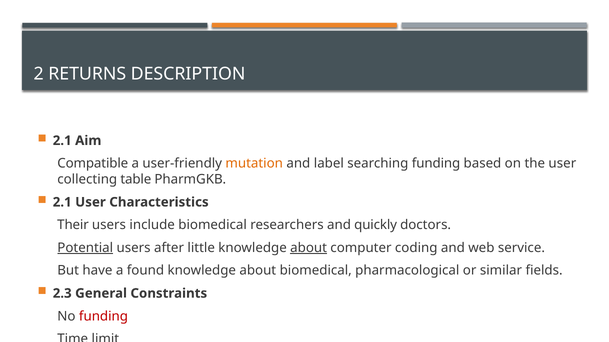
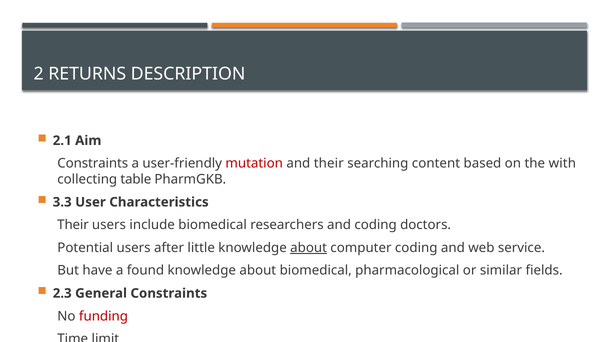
Compatible: Compatible -> Constraints (93, 164)
mutation colour: orange -> red (254, 164)
and label: label -> their (329, 164)
searching funding: funding -> content (436, 164)
the user: user -> with (562, 164)
2.1: 2.1 -> 3.3 (62, 202)
and quickly: quickly -> coding (376, 225)
Potential underline: present -> none (85, 248)
